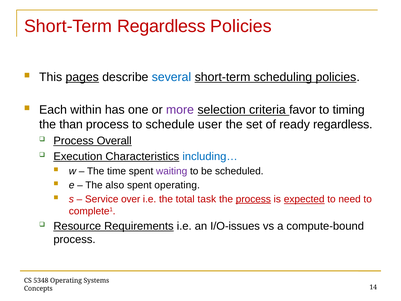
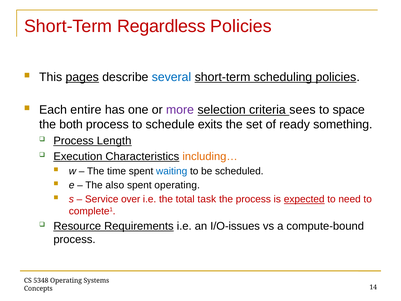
within: within -> entire (86, 110)
favor: favor -> sees (302, 110)
timing: timing -> space (349, 110)
than: than -> both (71, 124)
user: user -> exits (210, 124)
ready regardless: regardless -> something (343, 124)
Overall: Overall -> Length (114, 141)
including… colour: blue -> orange (210, 156)
waiting colour: purple -> blue (172, 171)
process underline: present -> none (253, 199)
